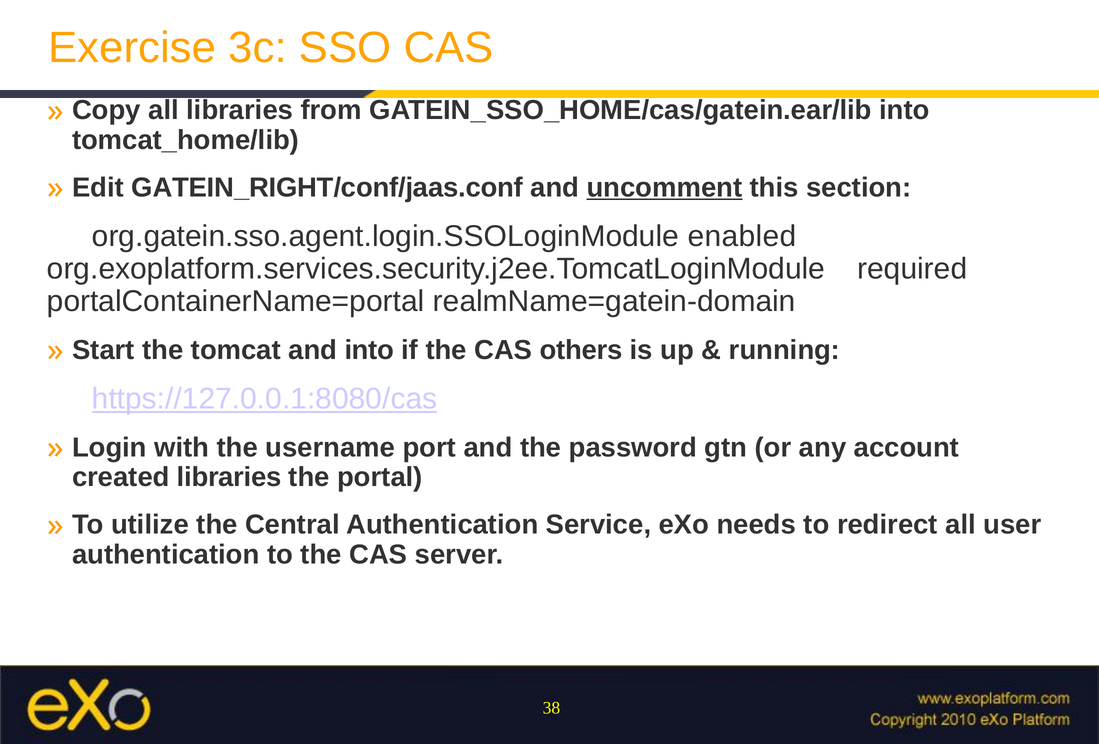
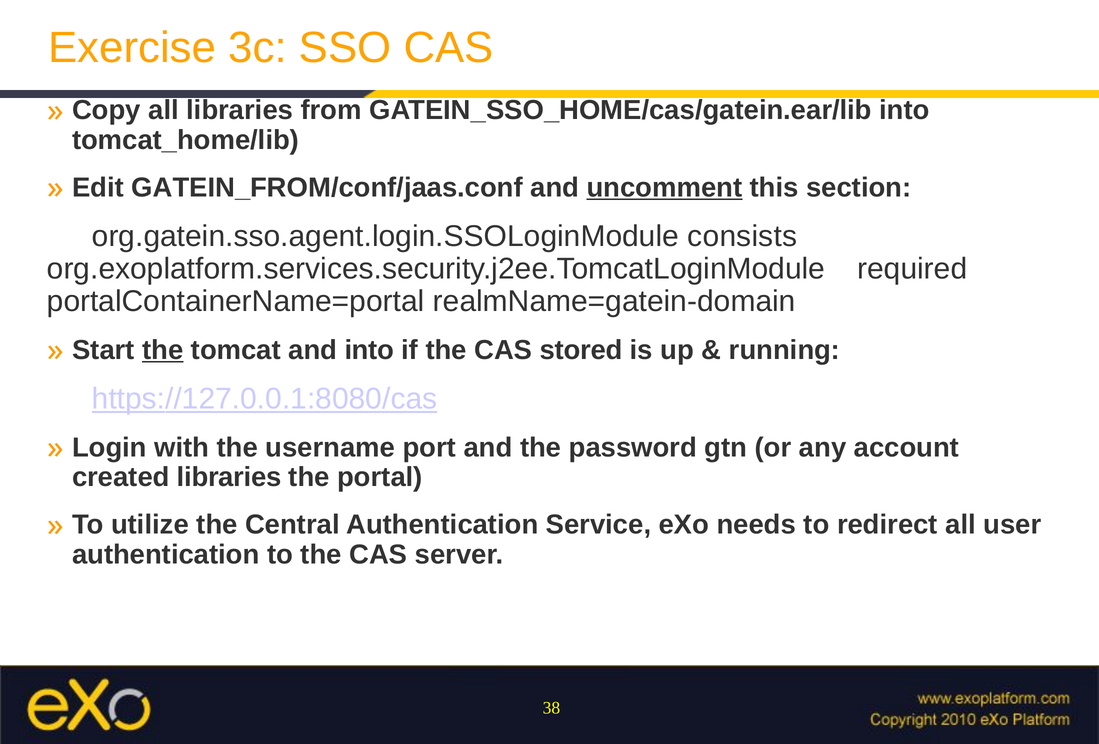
GATEIN_RIGHT/conf/jaas.conf: GATEIN_RIGHT/conf/jaas.conf -> GATEIN_FROM/conf/jaas.conf (327, 188)
enabled: enabled -> consists (742, 237)
the underline: none -> present (163, 350)
others: others -> stored (581, 350)
